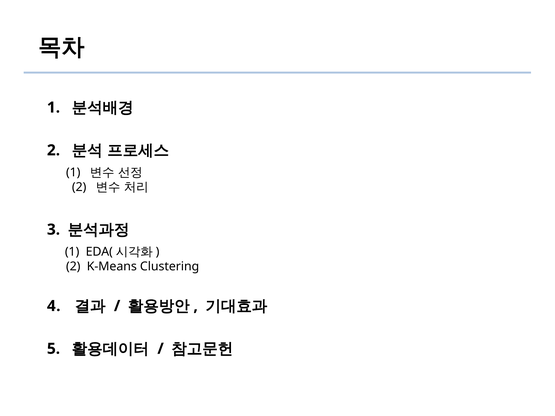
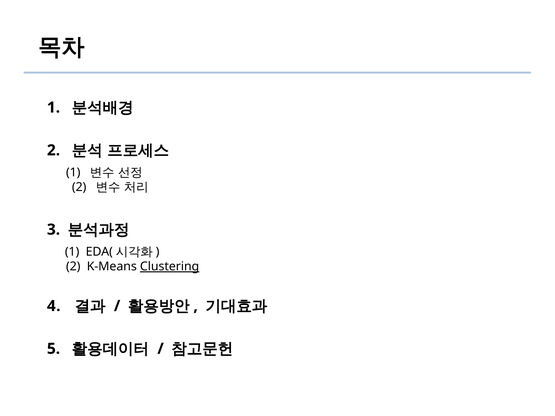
Clustering underline: none -> present (170, 267)
